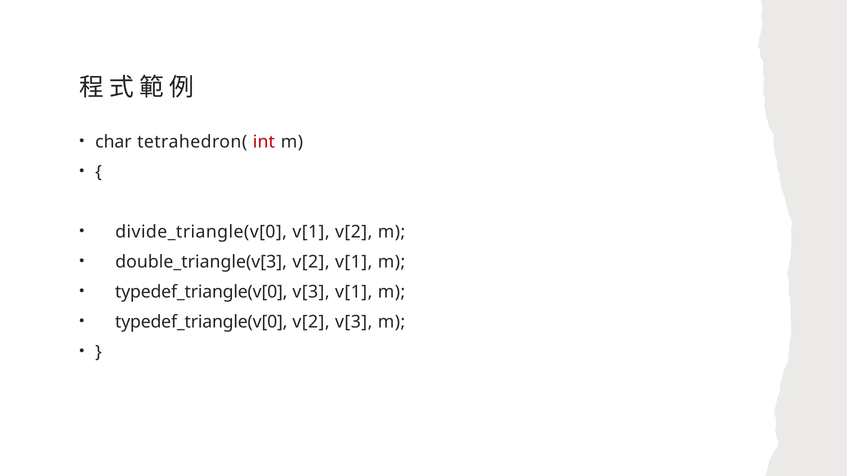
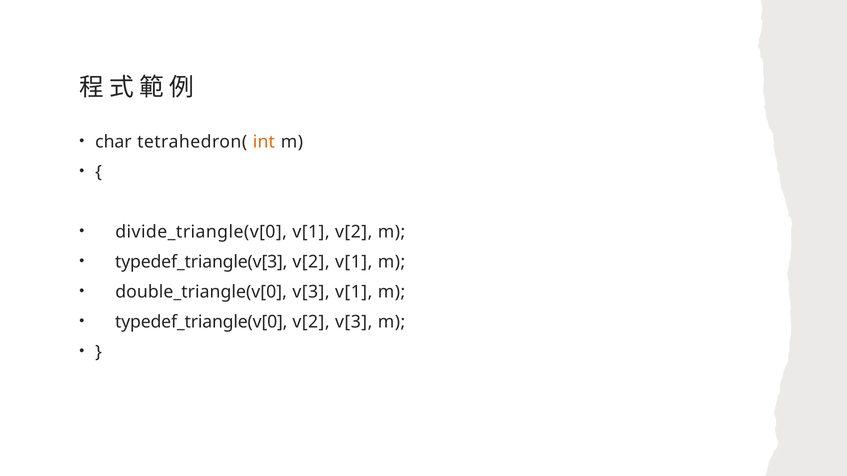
int colour: red -> orange (264, 142)
double_triangle(v[3: double_triangle(v[3 -> typedef_triangle(v[3 (201, 262)
typedef_triangle(v[0: typedef_triangle(v[0 -> double_triangle(v[0 (201, 292)
